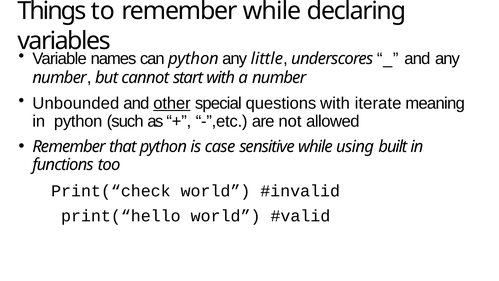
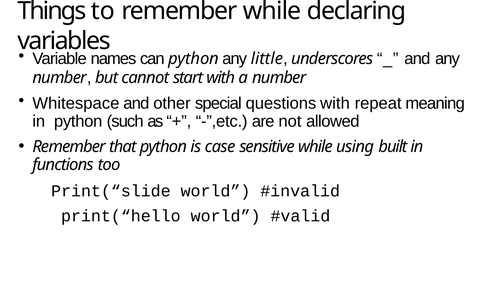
Unbounded: Unbounded -> Whitespace (76, 103)
other underline: present -> none (172, 103)
iterate: iterate -> repeat (378, 103)
Print(“check: Print(“check -> Print(“slide (111, 191)
